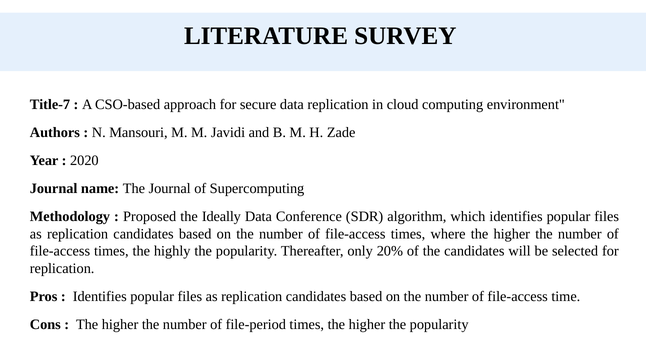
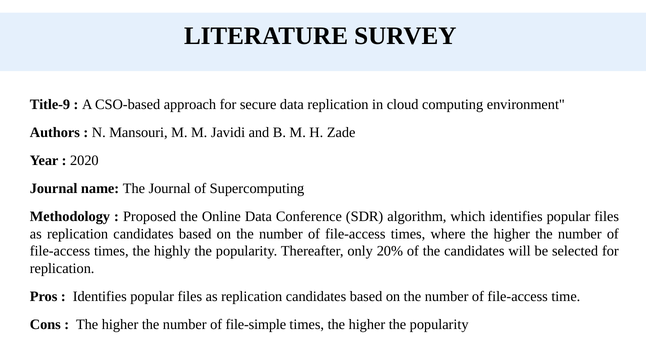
Title-7: Title-7 -> Title-9 (50, 104)
Ideally: Ideally -> Online (221, 216)
file-period: file-period -> file-simple (256, 324)
